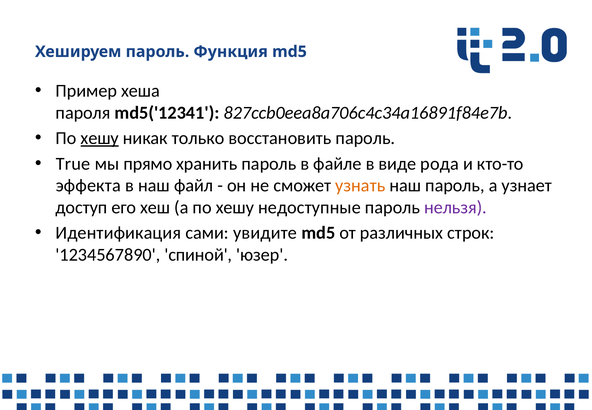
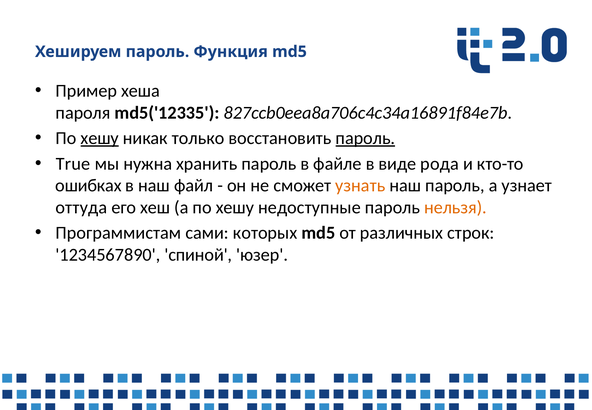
md5('12341: md5('12341 -> md5('12335 (167, 113)
пароль underline: none -> present (365, 138)
прямо: прямо -> нужна (148, 164)
эффекта: эффекта -> ошибках (88, 185)
доступ: доступ -> оттуда (81, 207)
нельзя colour: purple -> orange (455, 207)
Идентификация: Идентификация -> Программистам (118, 233)
увидите: увидите -> которых (265, 233)
